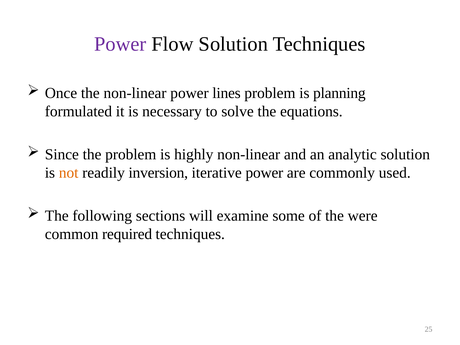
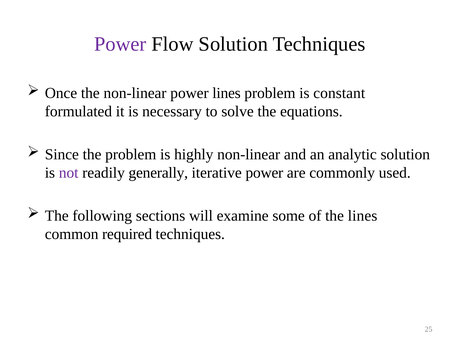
planning: planning -> constant (339, 93)
not colour: orange -> purple (69, 173)
inversion: inversion -> generally (158, 173)
the were: were -> lines (363, 216)
